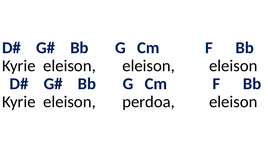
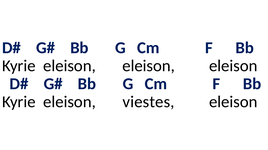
perdoa: perdoa -> viestes (149, 102)
